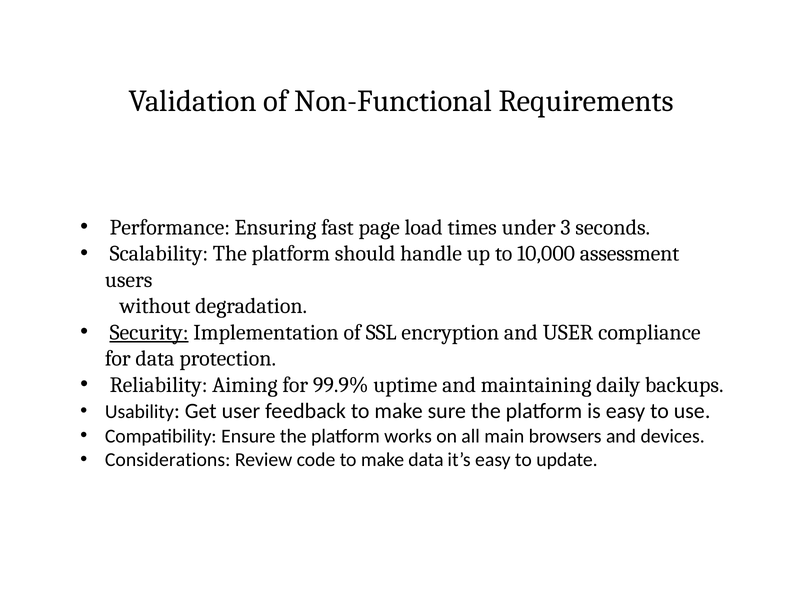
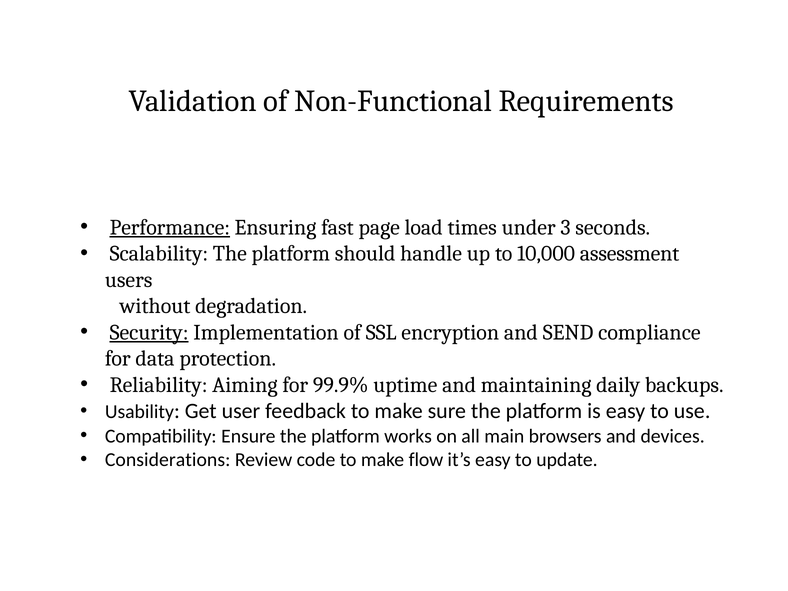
Performance underline: none -> present (170, 227)
and USER: USER -> SEND (568, 332)
make data: data -> flow (426, 460)
